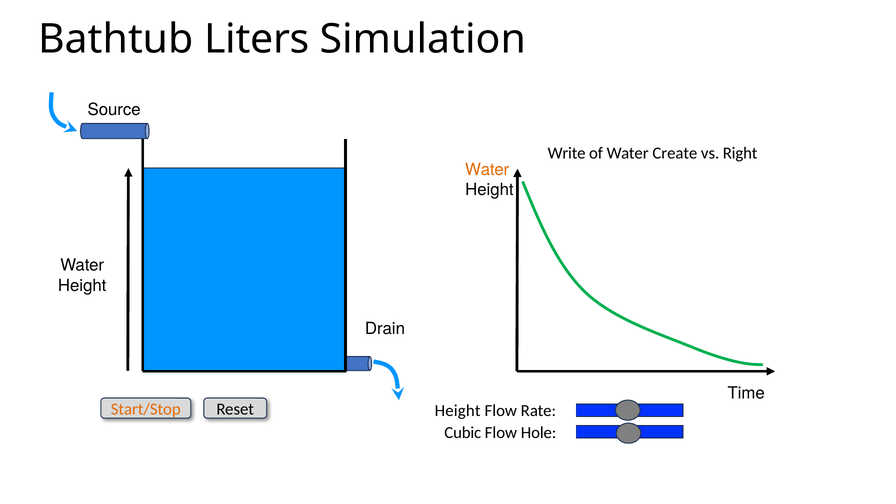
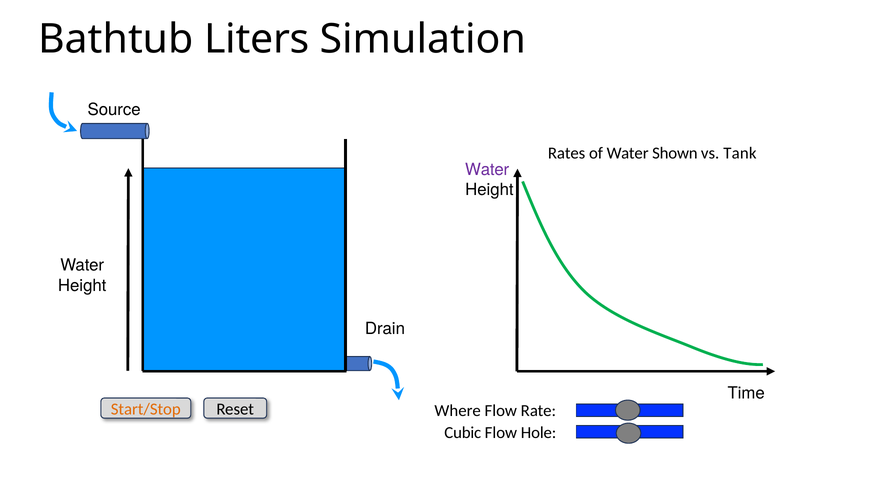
Write: Write -> Rates (567, 153)
Create: Create -> Shown (675, 153)
Right: Right -> Tank (740, 153)
Water colour: orange -> purple (487, 170)
Reset Height: Height -> Where (458, 411)
